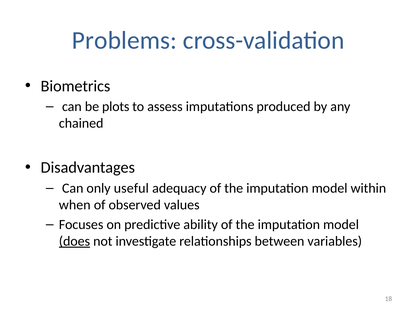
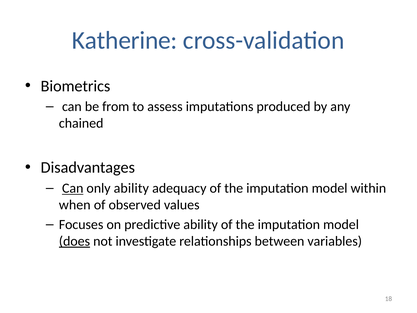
Problems: Problems -> Katherine (125, 40)
plots: plots -> from (116, 107)
Can underline: none -> present (73, 188)
only useful: useful -> ability (131, 188)
